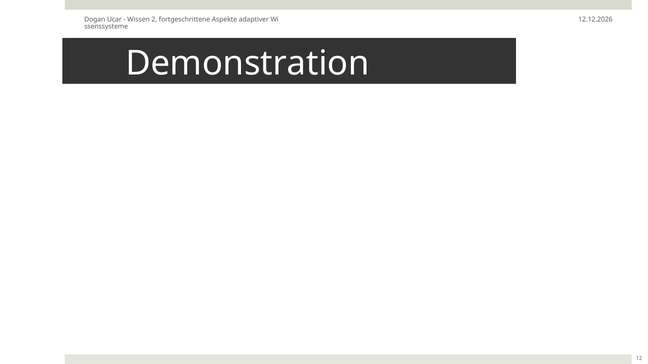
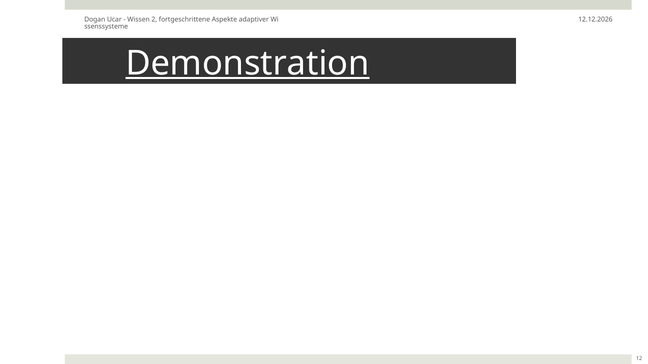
Demonstration underline: none -> present (247, 63)
